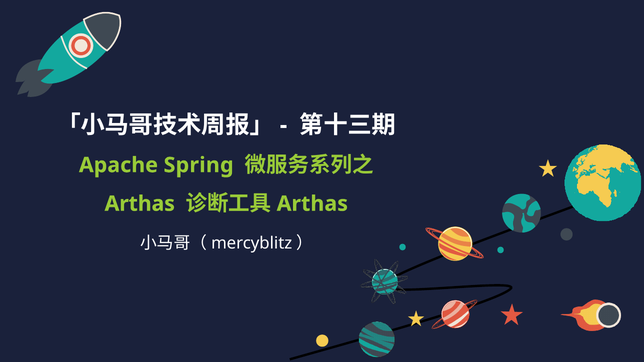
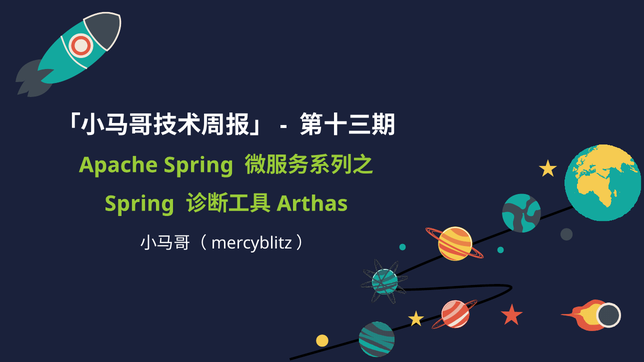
Arthas: Arthas -> Spring (140, 204)
